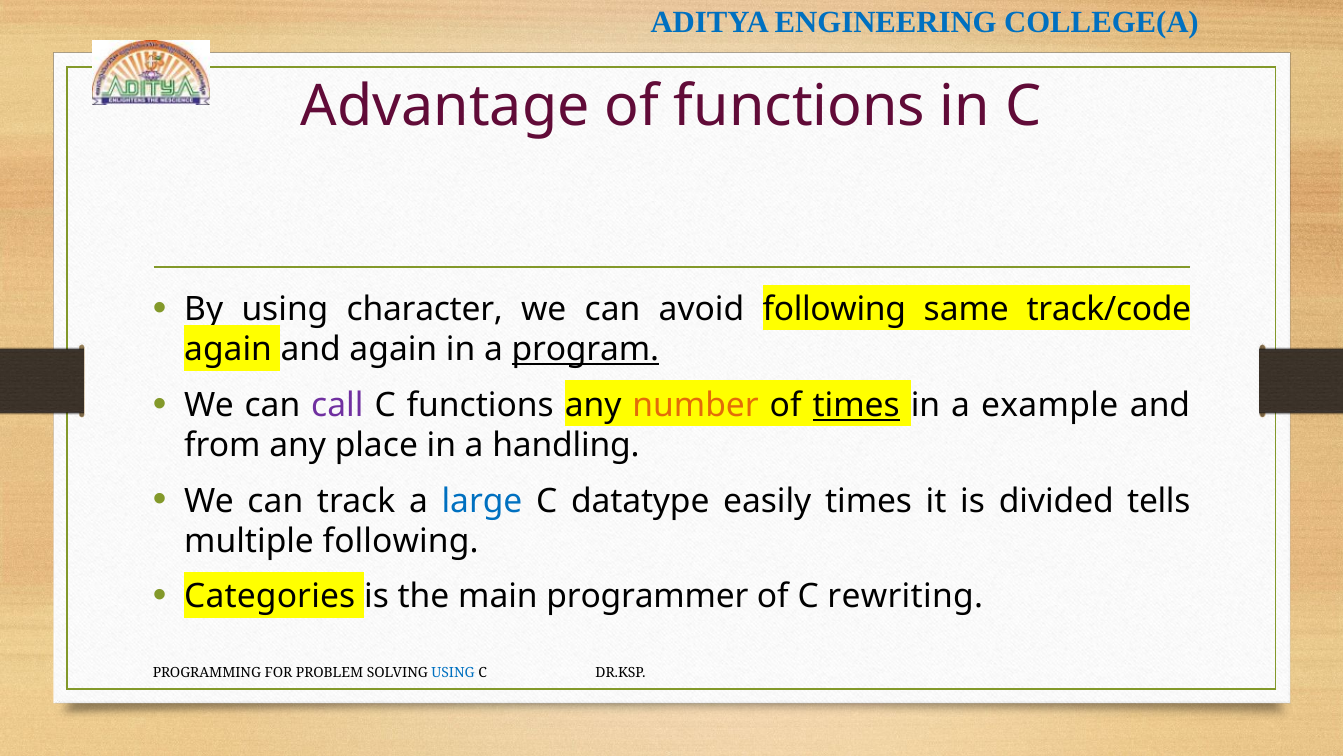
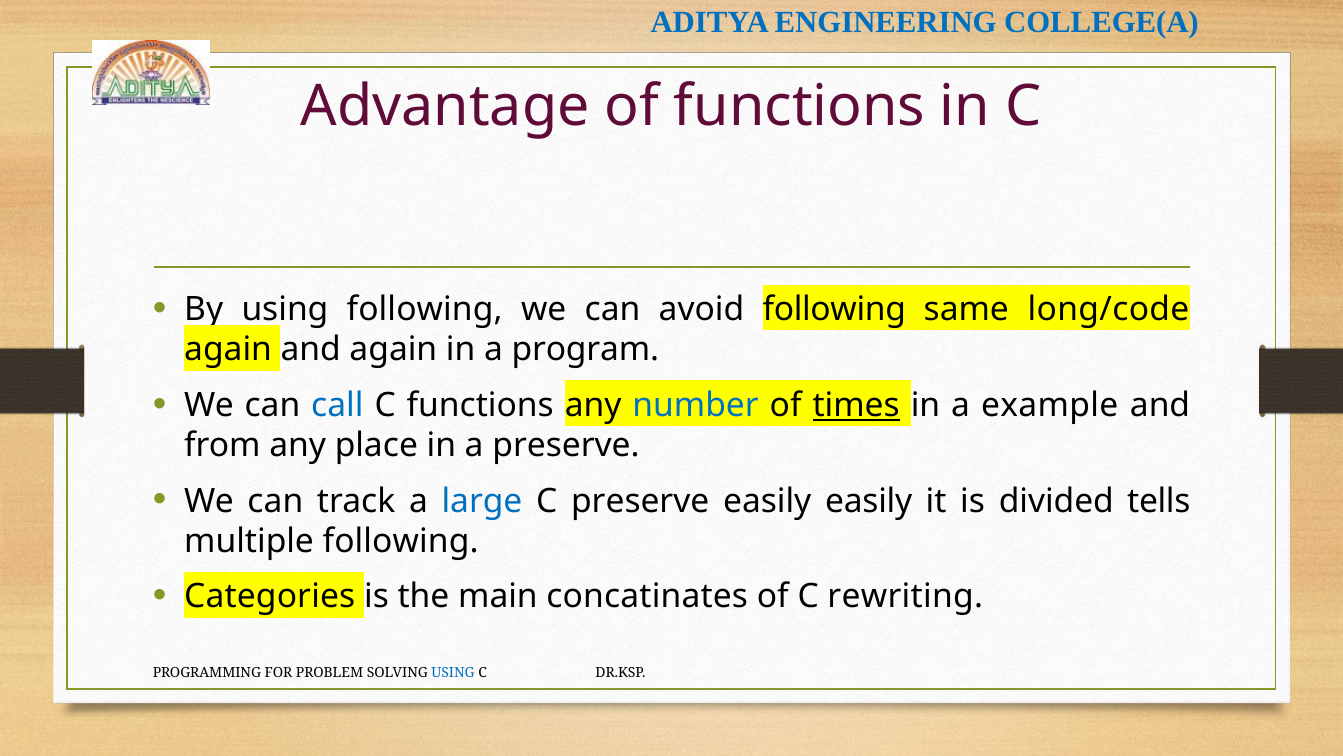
character: character -> following (425, 309)
track/code: track/code -> long/code (1109, 309)
program underline: present -> none (585, 349)
call colour: purple -> blue (337, 405)
number colour: orange -> blue (696, 405)
a handling: handling -> preserve (566, 445)
C datatype: datatype -> preserve (640, 501)
easily times: times -> easily (869, 501)
programmer: programmer -> concatinates (647, 596)
